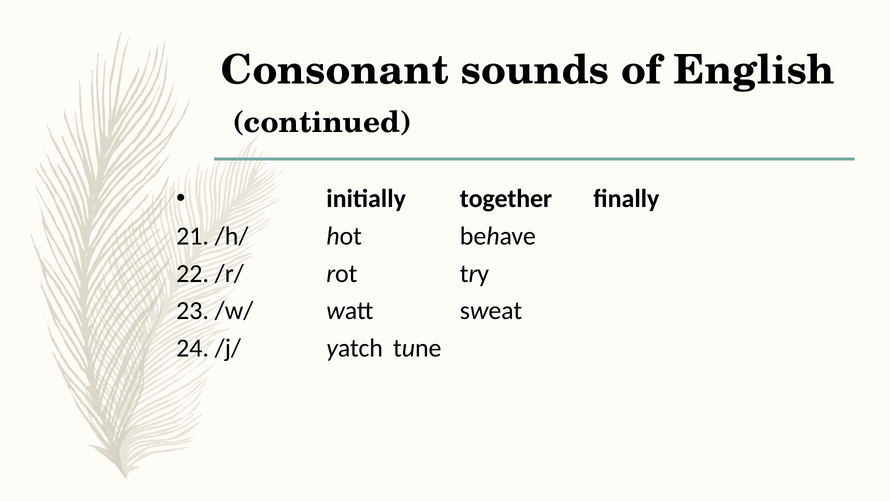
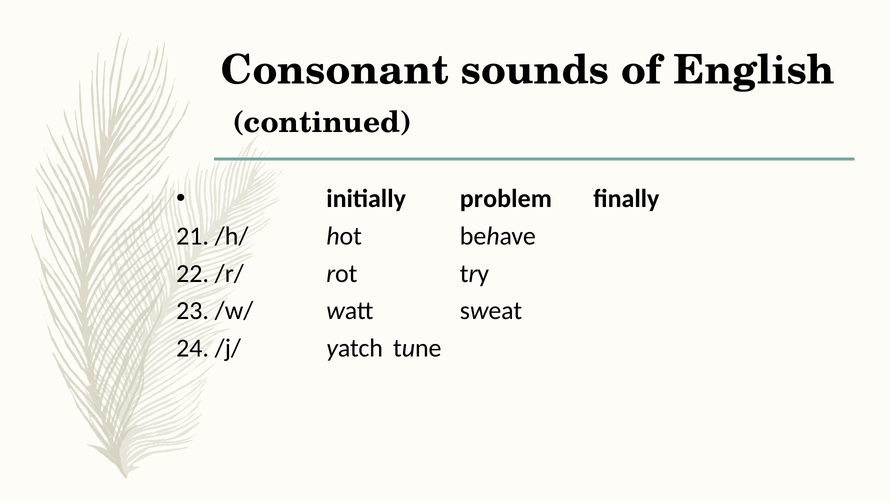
together: together -> problem (506, 199)
